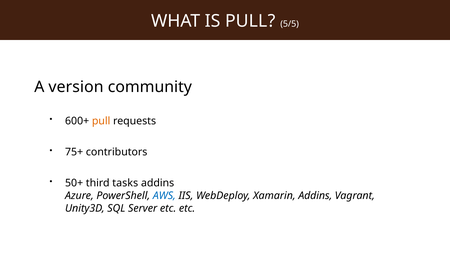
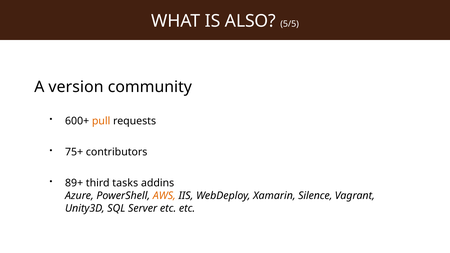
IS PULL: PULL -> ALSO (250, 21)
50+: 50+ -> 89+ (74, 183)
AWS colour: blue -> orange (164, 196)
Xamarin Addins: Addins -> Silence (315, 196)
